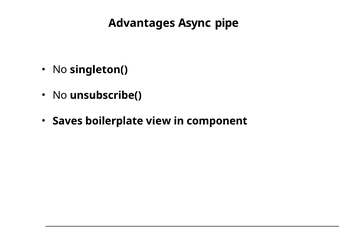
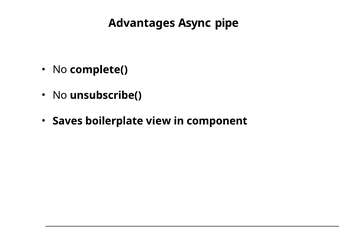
singleton(: singleton( -> complete( (99, 70)
